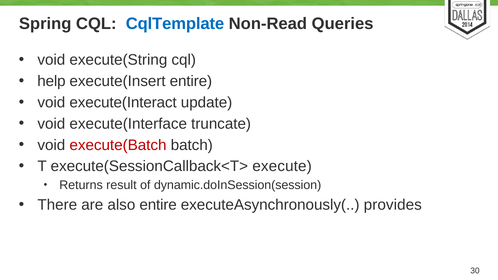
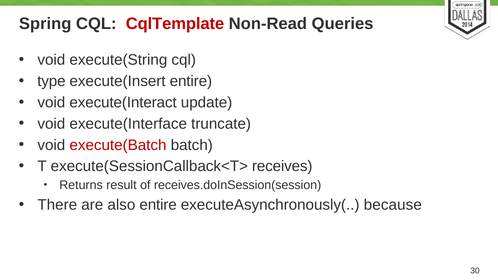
CqlTemplate colour: blue -> red (175, 24)
help: help -> type (51, 81)
execute: execute -> receives (282, 166)
dynamic.doInSession(session: dynamic.doInSession(session -> receives.doInSession(session (238, 185)
provides: provides -> because (393, 205)
